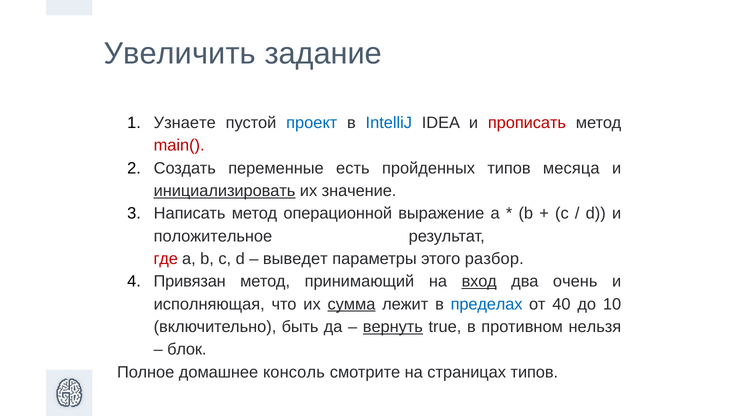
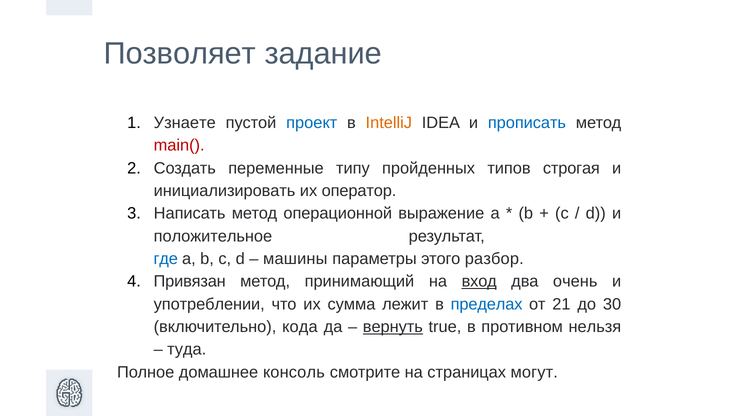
Увеличить: Увеличить -> Позволяет (180, 54)
IntelliJ colour: blue -> orange (389, 123)
прописать colour: red -> blue (527, 123)
есть: есть -> типу (353, 168)
месяца: месяца -> строгая (571, 168)
инициализировать underline: present -> none (225, 191)
значение: значение -> оператор (359, 191)
где colour: red -> blue (166, 259)
выведет: выведет -> машины (295, 259)
исполняющая: исполняющая -> употреблении (209, 304)
сумма underline: present -> none (351, 304)
40: 40 -> 21 (561, 304)
10: 10 -> 30 (612, 304)
быть: быть -> кода (300, 327)
блок: блок -> туда (187, 349)
страницах типов: типов -> могут (534, 372)
